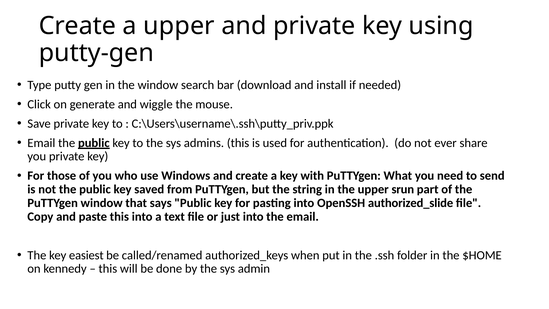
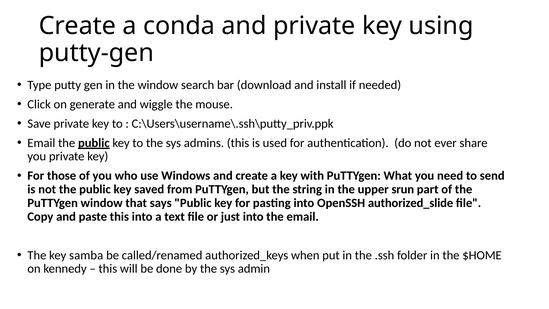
a upper: upper -> conda (179, 26)
easiest: easiest -> samba (86, 255)
